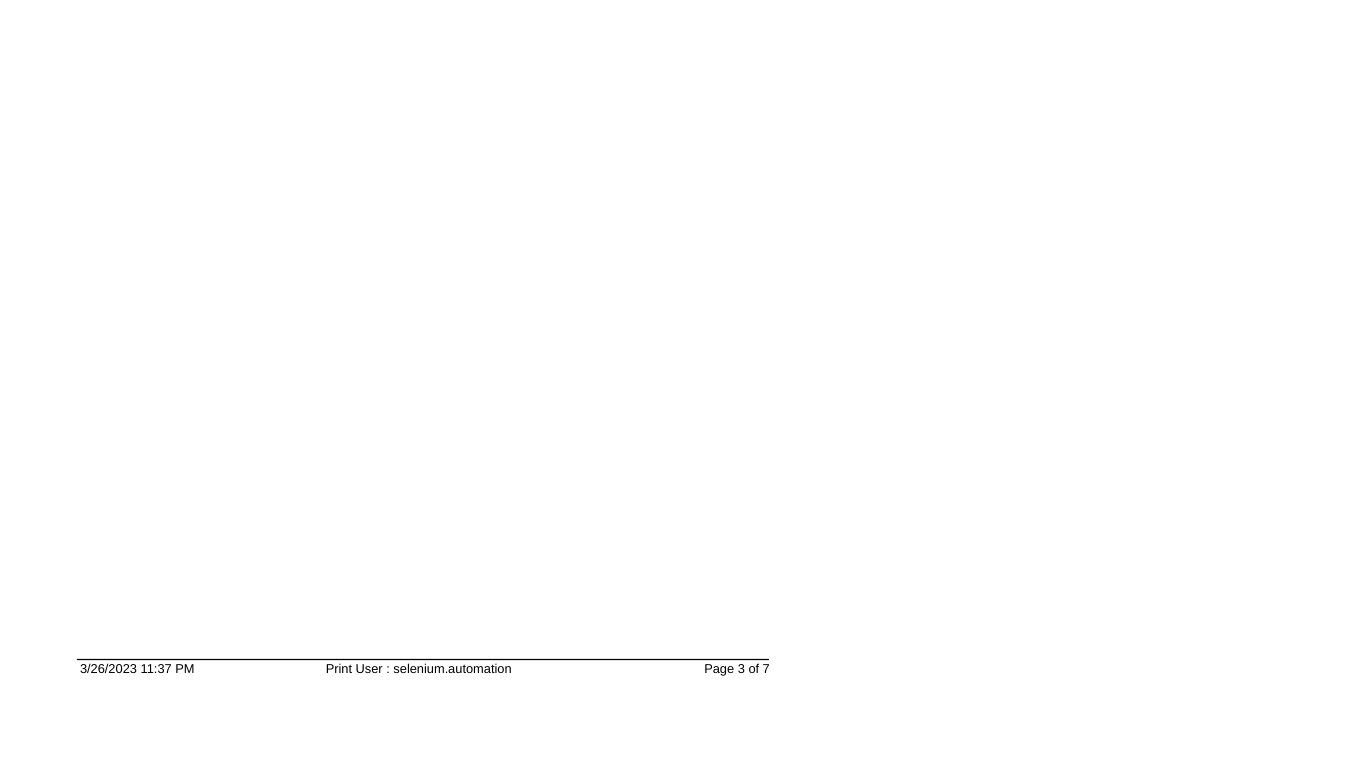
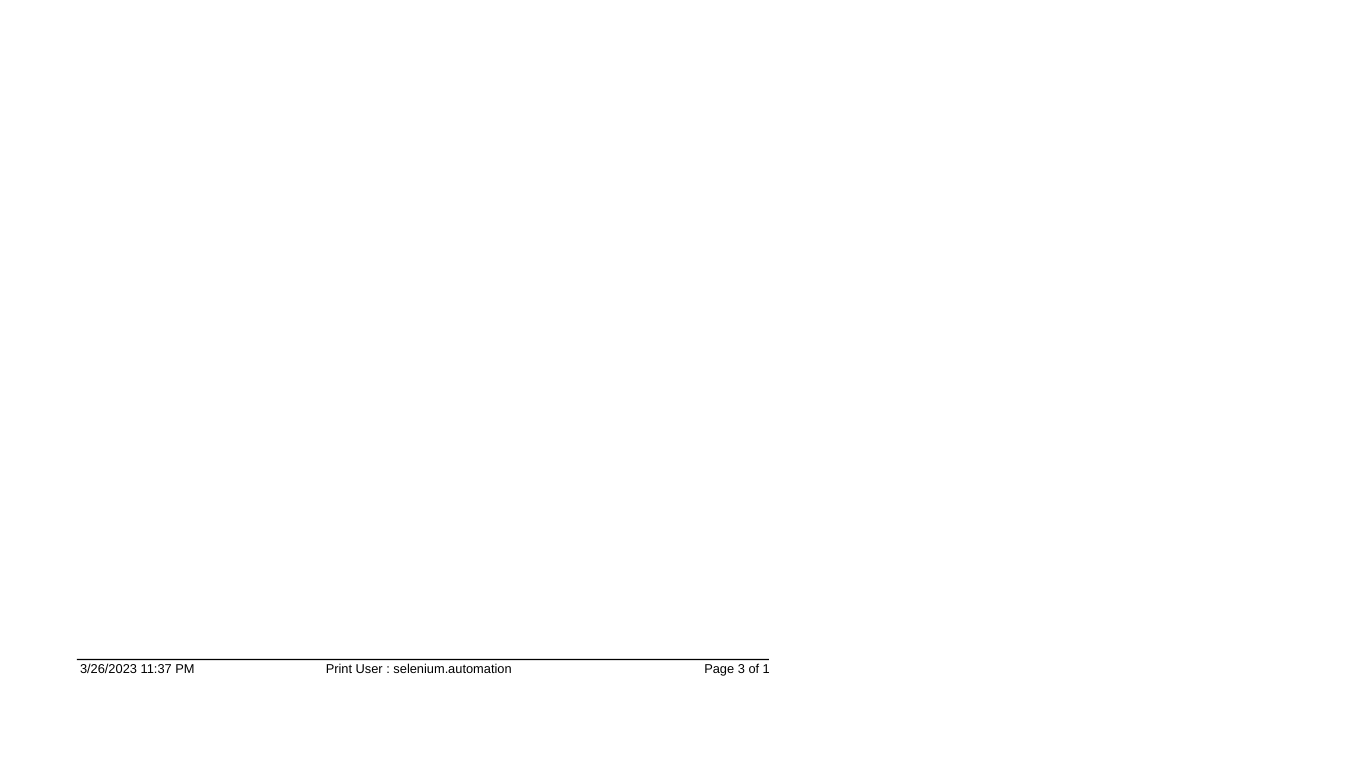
7: 7 -> 1 (766, 670)
